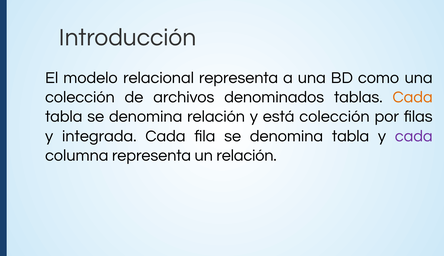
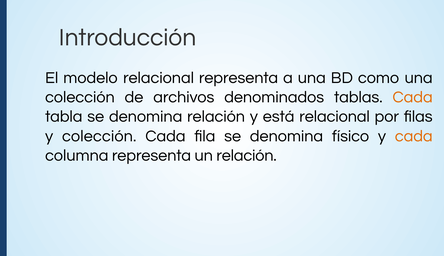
está colección: colección -> relacional (335, 117)
y integrada: integrada -> colección (99, 136)
denomina tabla: tabla -> físico (351, 136)
cada colour: purple -> orange (414, 136)
